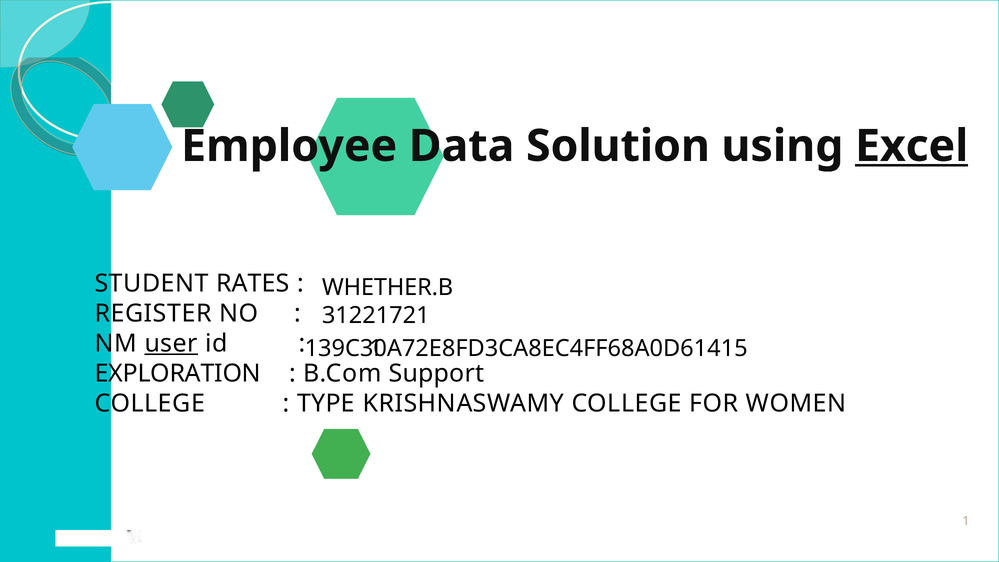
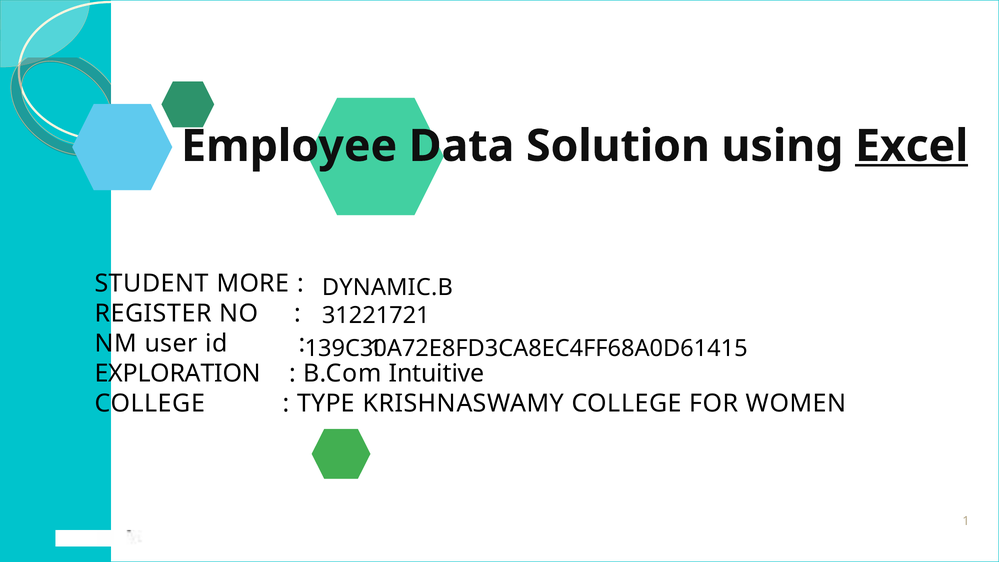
RATES: RATES -> MORE (253, 283)
WHETHER.B: WHETHER.B -> DYNAMIC.B (387, 287)
user underline: present -> none (171, 343)
Support: Support -> Intuitive (437, 373)
